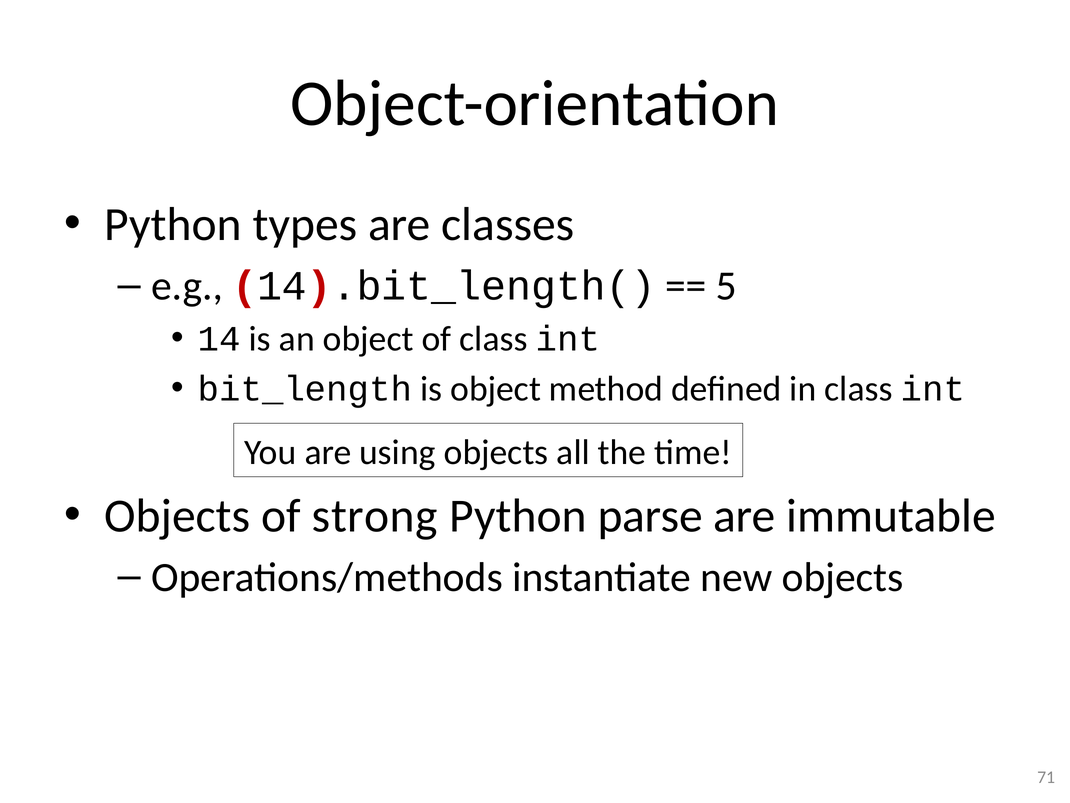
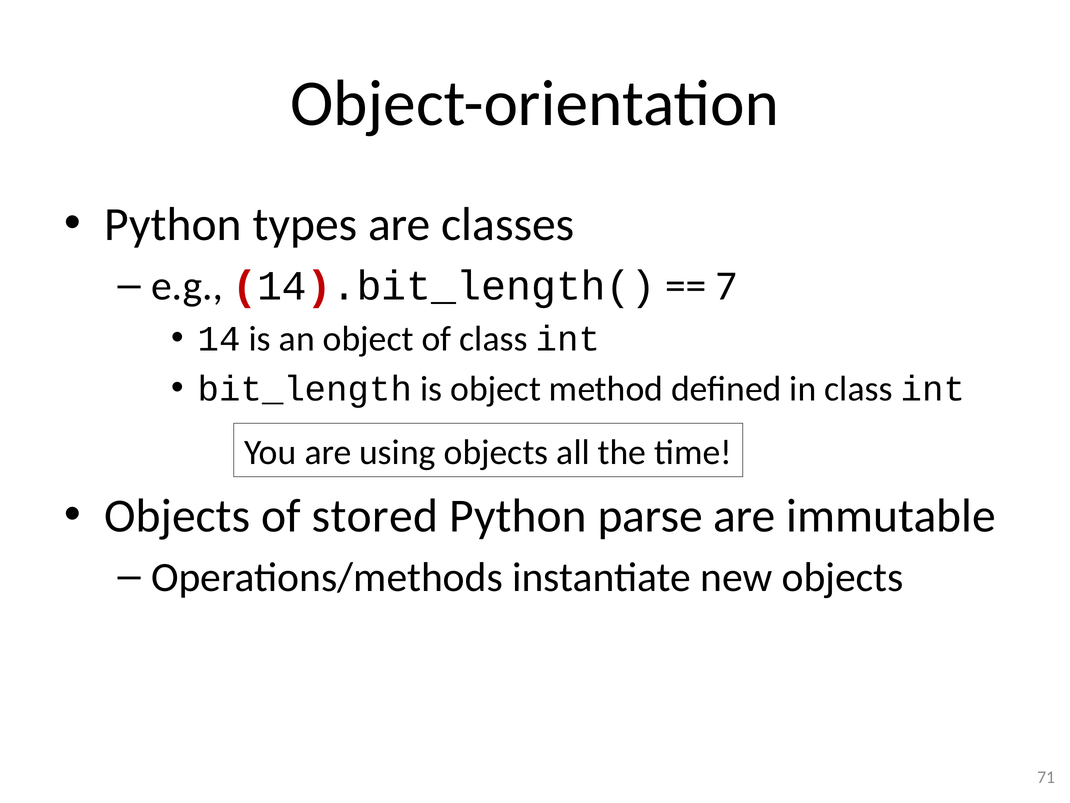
5: 5 -> 7 (726, 286)
strong: strong -> stored (375, 516)
